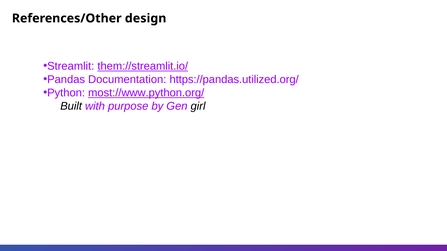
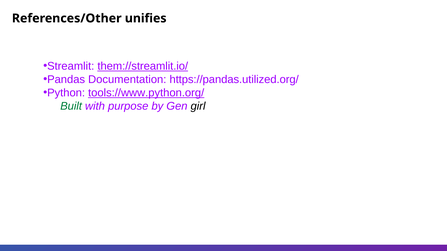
design: design -> unifies (146, 18)
most://www.python.org/: most://www.python.org/ -> tools://www.python.org/ (146, 93)
Built colour: black -> green (71, 106)
